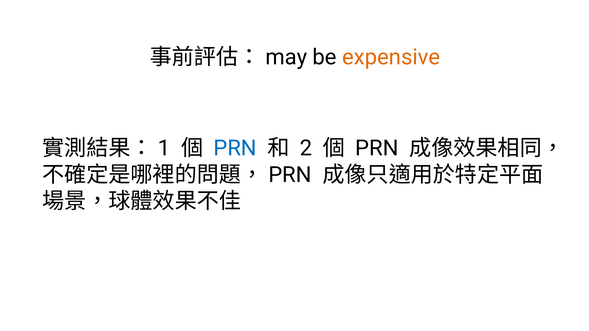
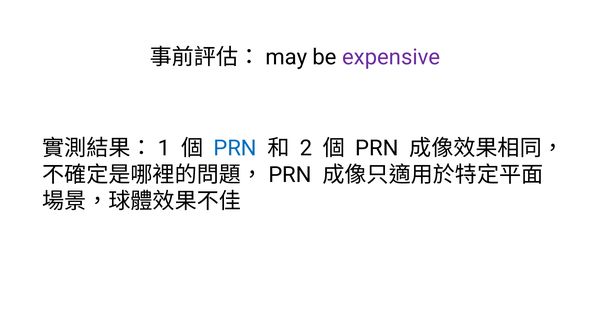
expensive colour: orange -> purple (391, 57)
